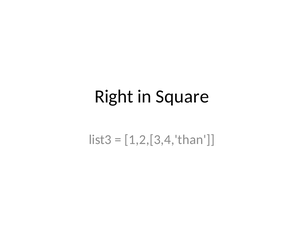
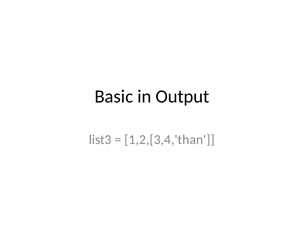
Right: Right -> Basic (114, 97)
Square: Square -> Output (182, 97)
